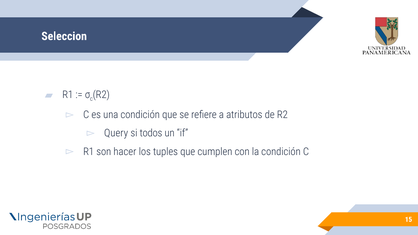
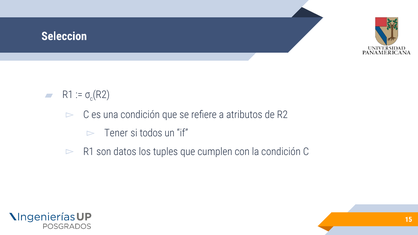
Query: Query -> Tener (116, 133)
hacer: hacer -> datos (125, 152)
